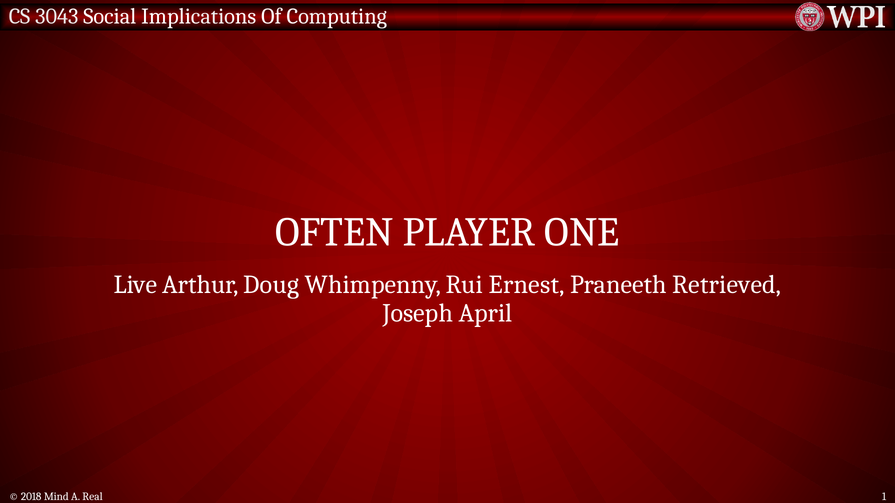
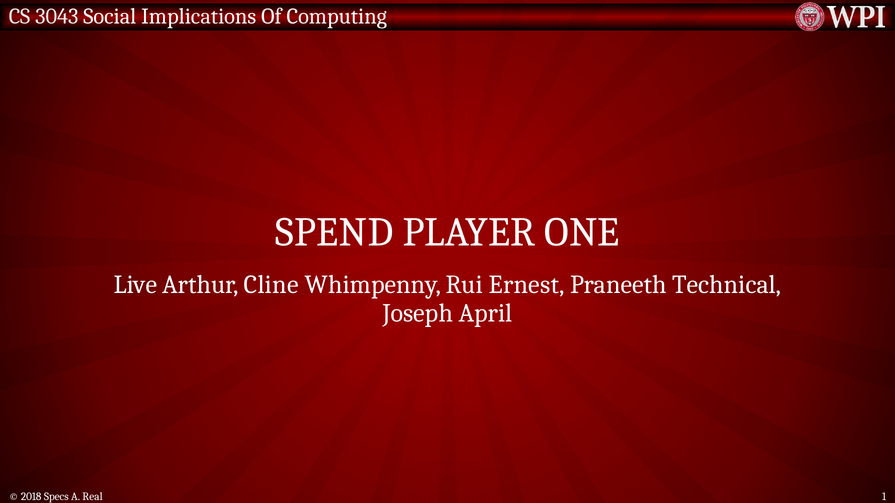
OFTEN: OFTEN -> SPEND (334, 232)
Doug: Doug -> Cline (271, 285)
Retrieved: Retrieved -> Technical (727, 285)
Mind: Mind -> Specs (56, 497)
